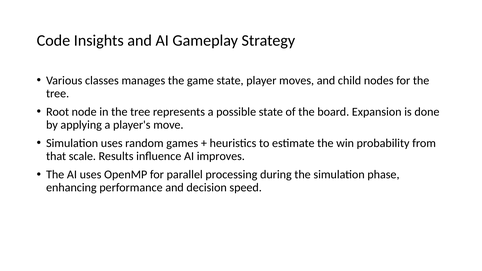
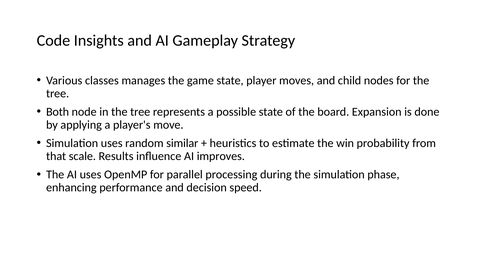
Root: Root -> Both (58, 112)
games: games -> similar (182, 143)
